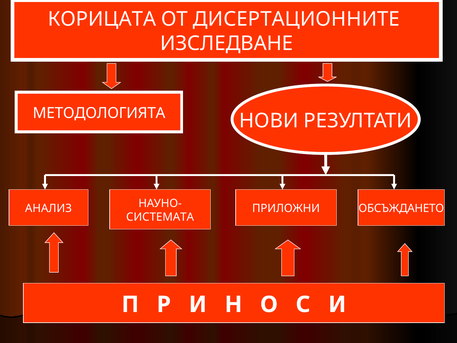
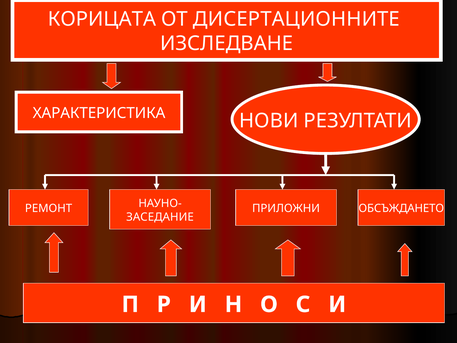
МЕТОДОЛОГИЯТА: МЕТОДОЛОГИЯТА -> ХАРАКТЕРИСТИКА (99, 113)
АНАЛИЗ: АНАЛИЗ -> РЕМОНТ (49, 208)
СИСТЕМАТА: СИСТЕМАТА -> ЗАСЕДАНИЕ (160, 217)
